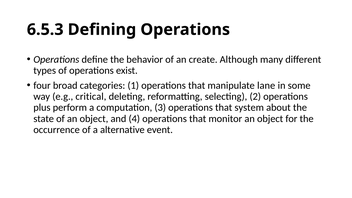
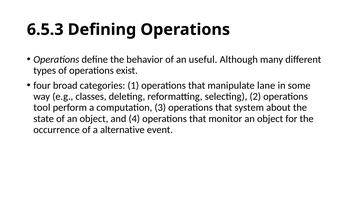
create: create -> useful (203, 60)
critical: critical -> classes (91, 96)
plus: plus -> tool (42, 108)
